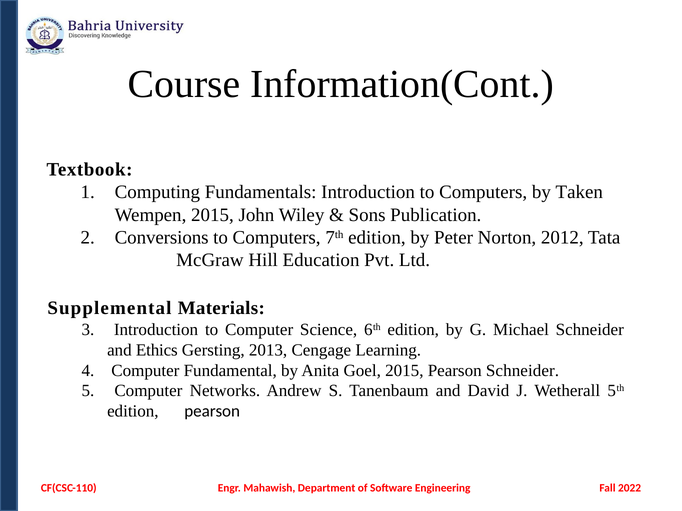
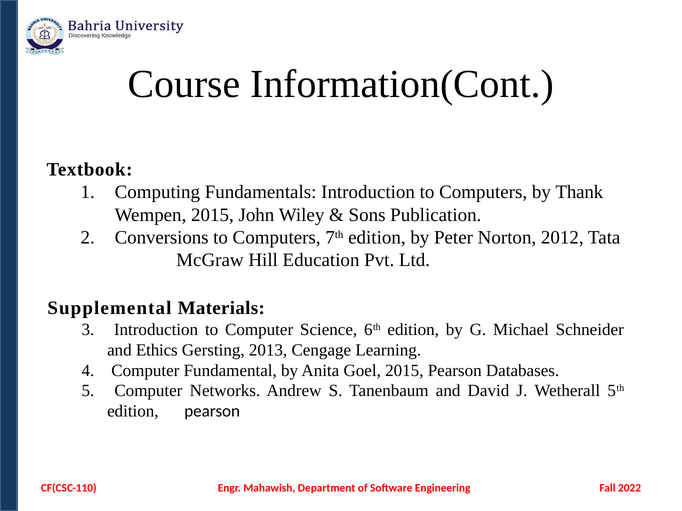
Taken: Taken -> Thank (579, 192)
Pearson Schneider: Schneider -> Databases (523, 371)
